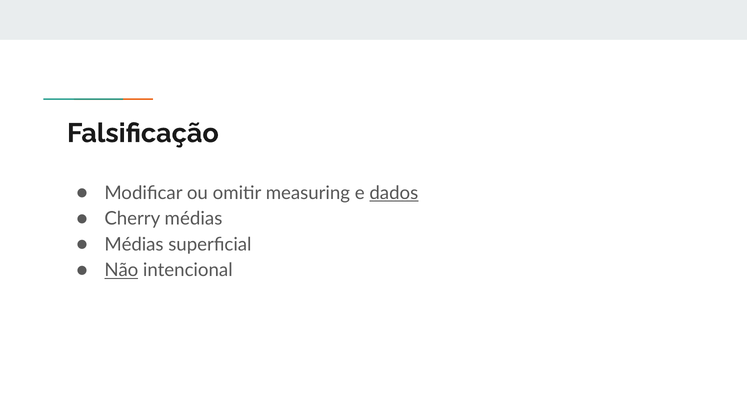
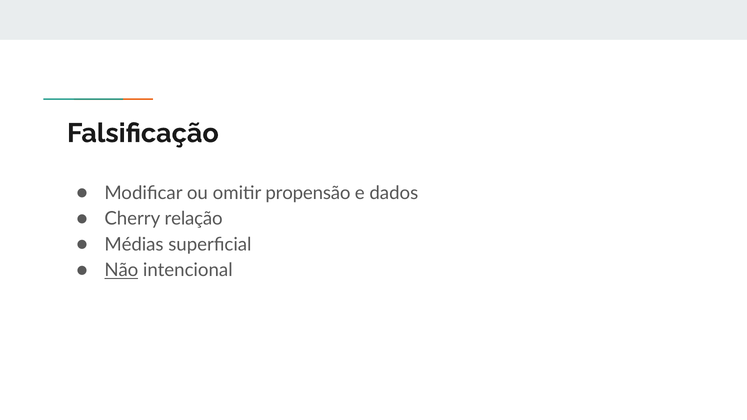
measuring: measuring -> propensão (308, 193)
dados underline: present -> none (394, 193)
Cherry médias: médias -> relação (194, 219)
